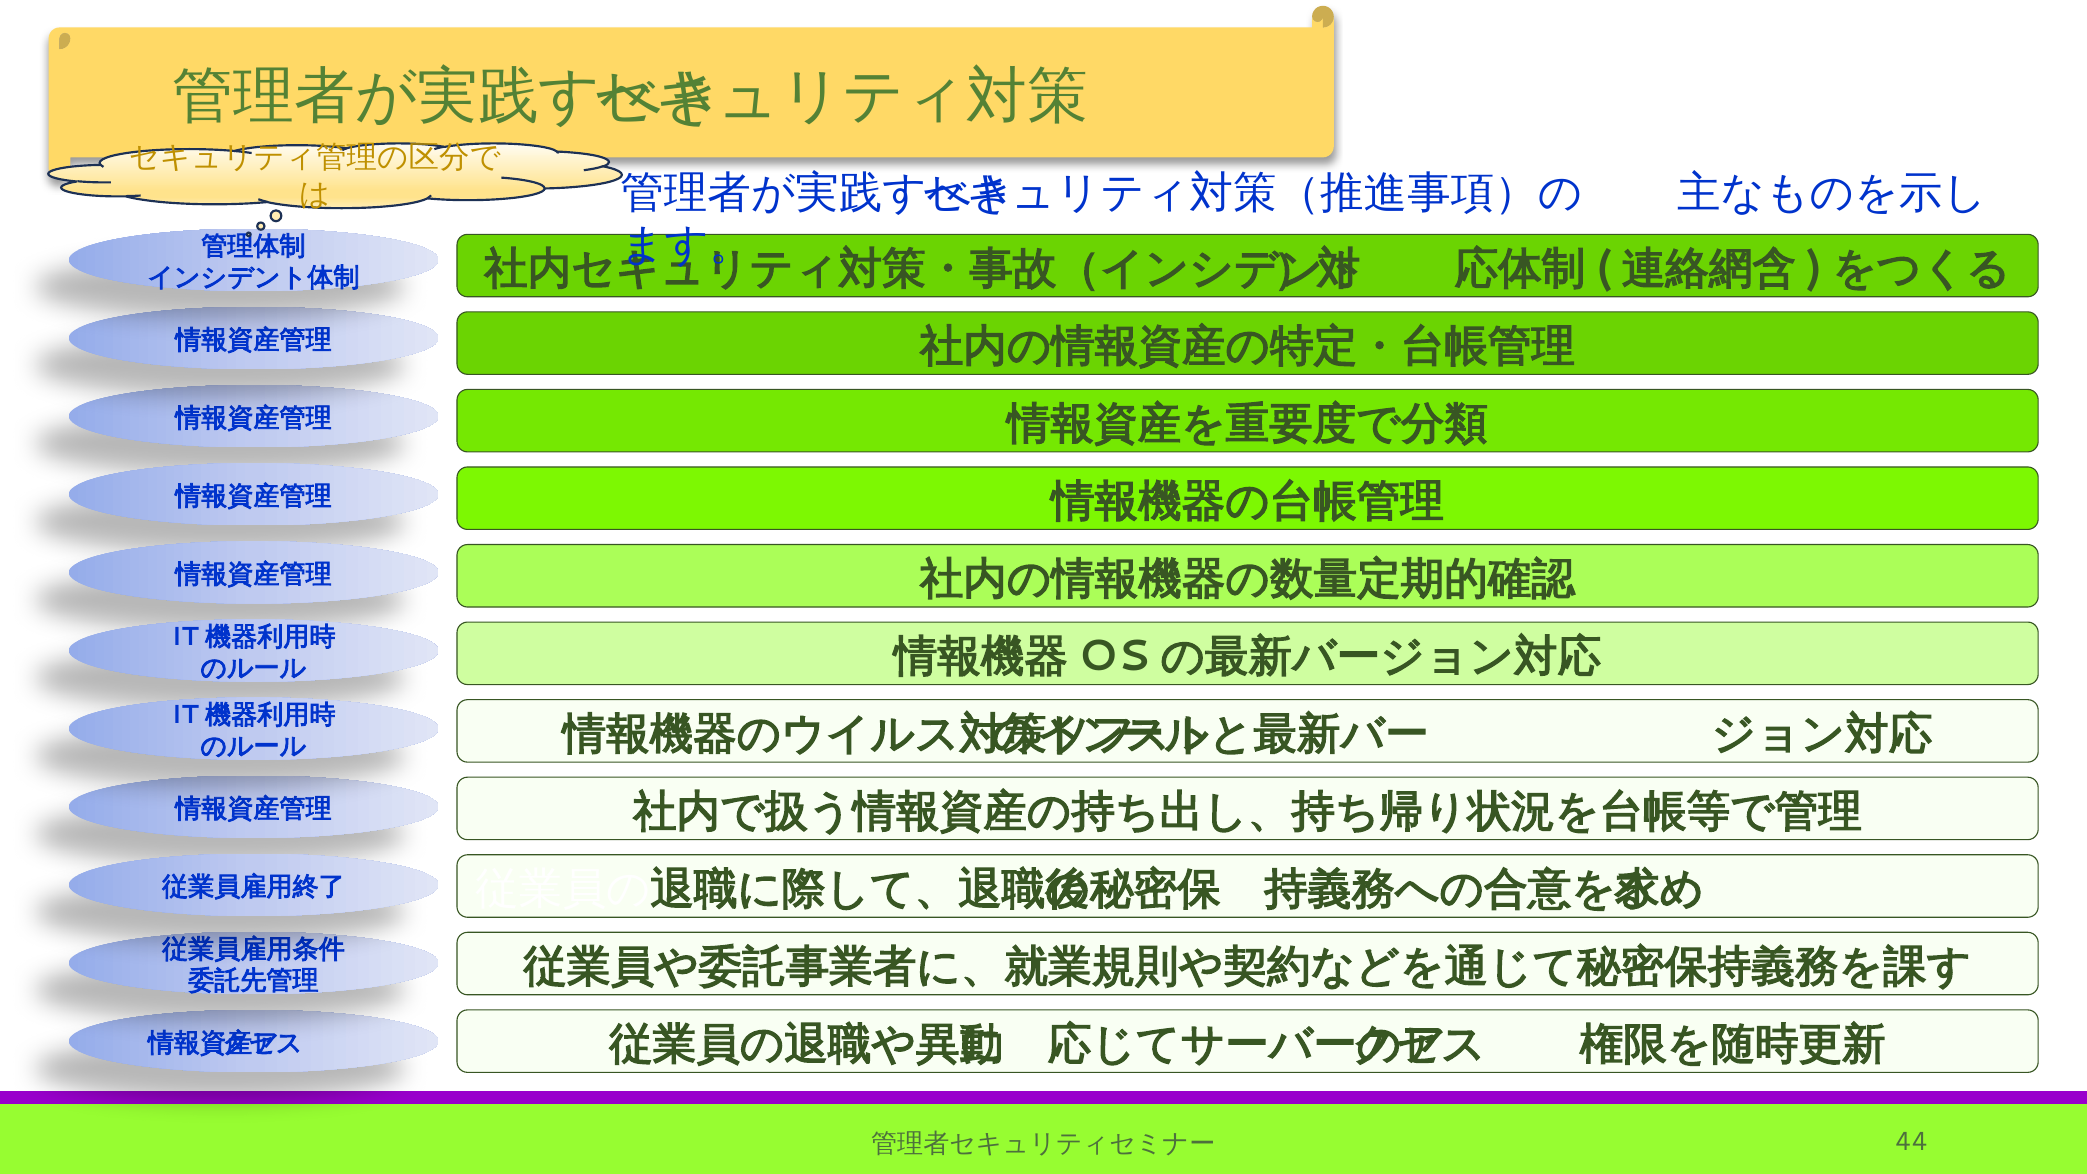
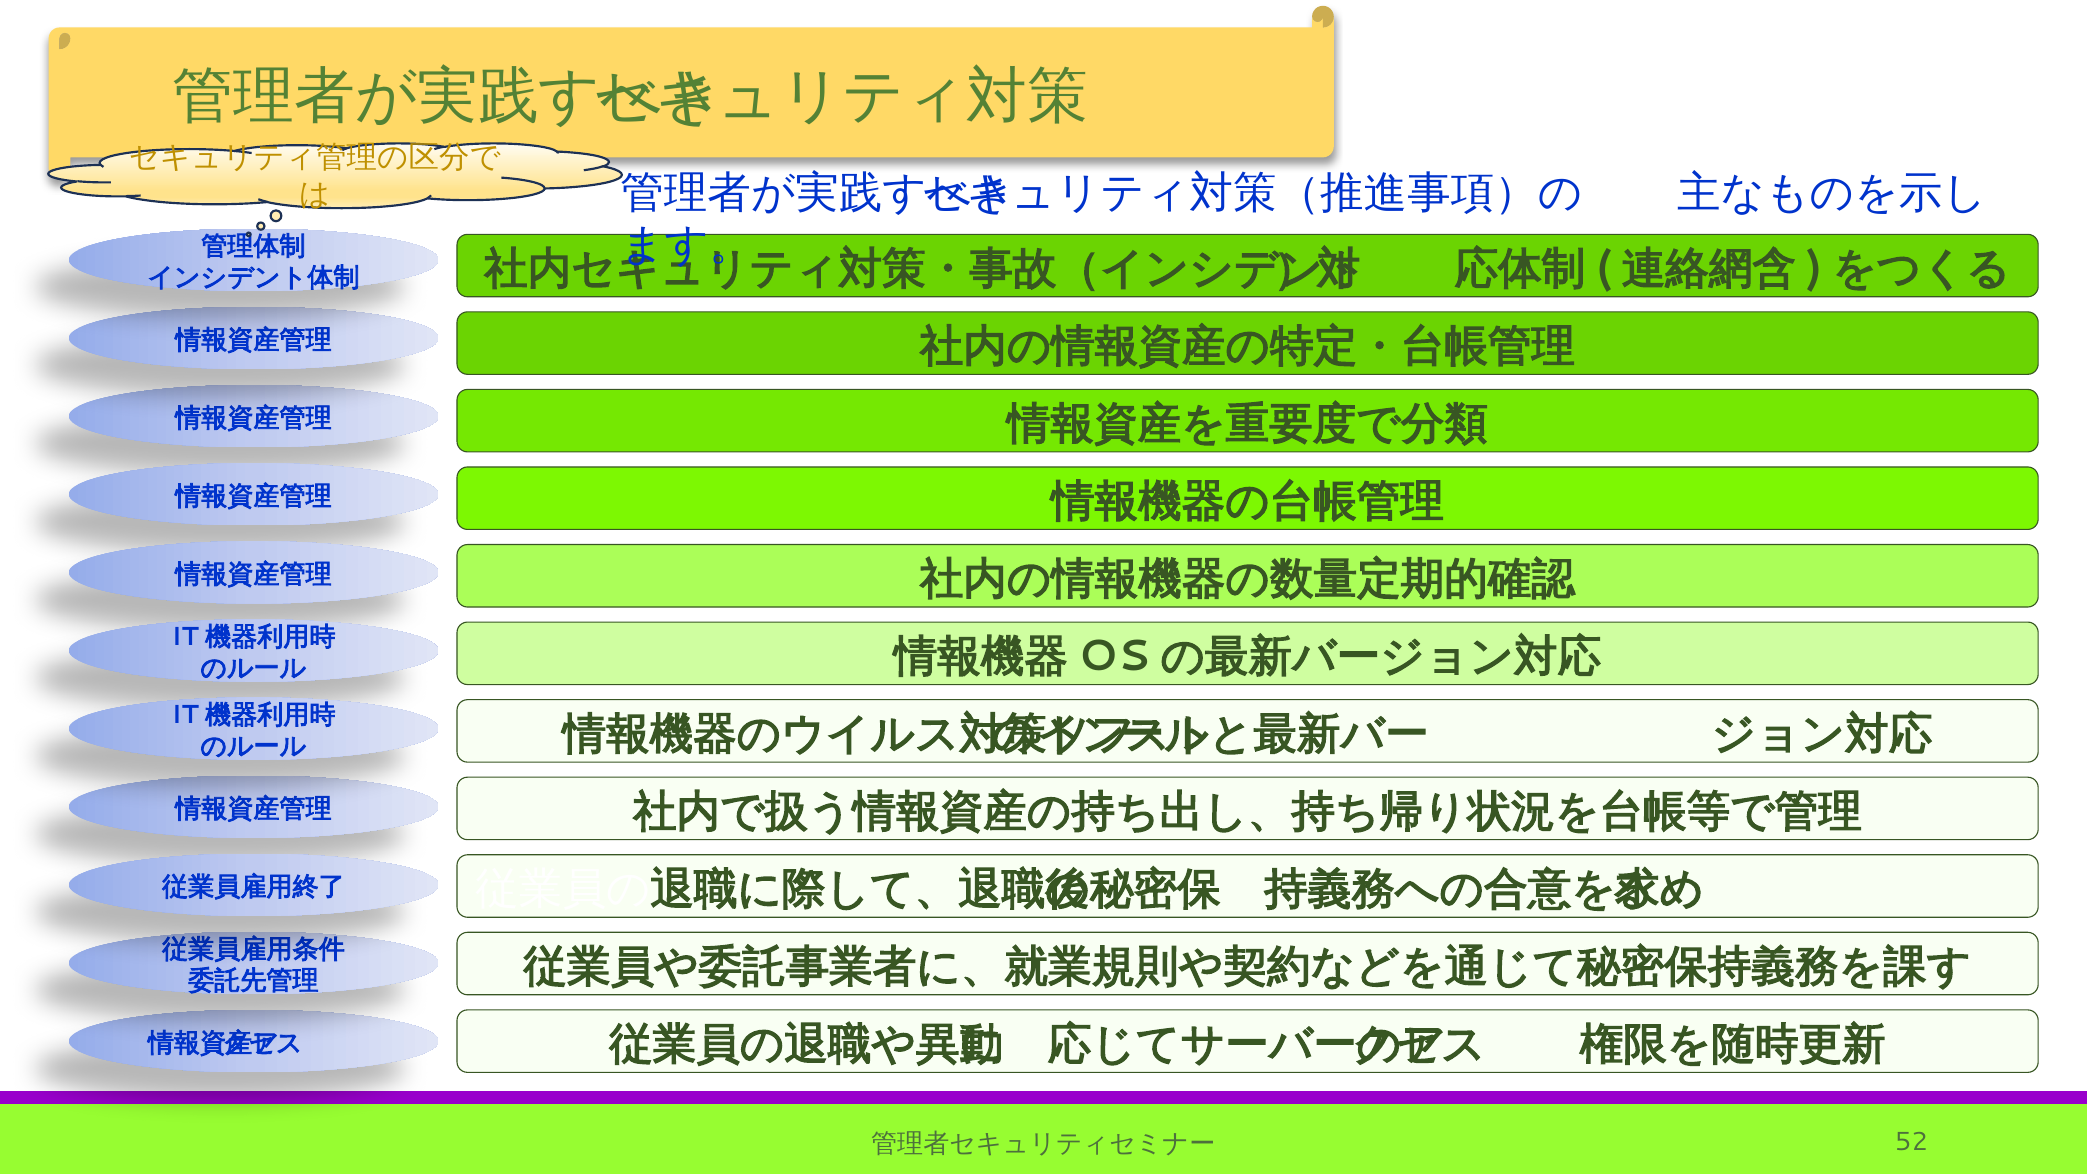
44: 44 -> 52 (1911, 1142)
